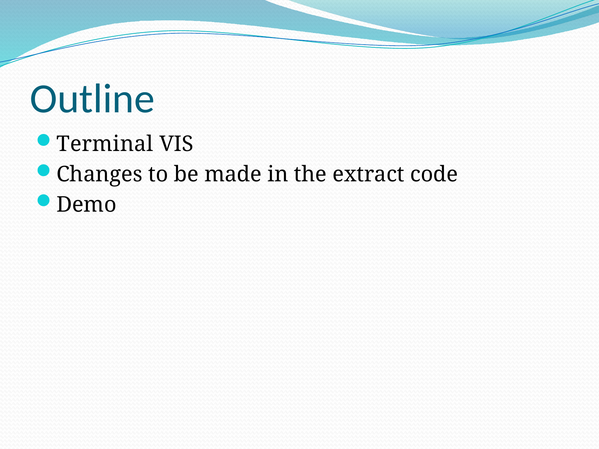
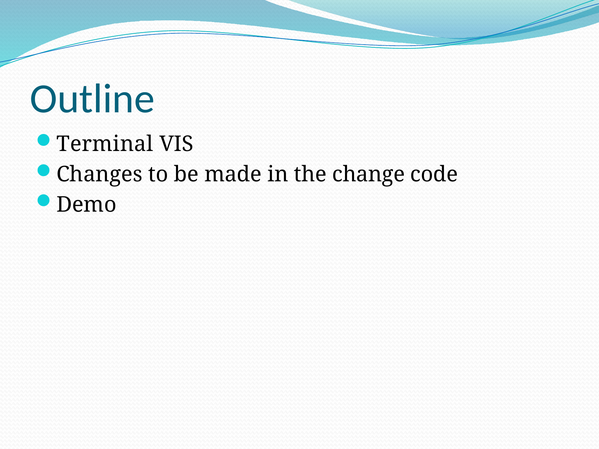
extract: extract -> change (369, 174)
